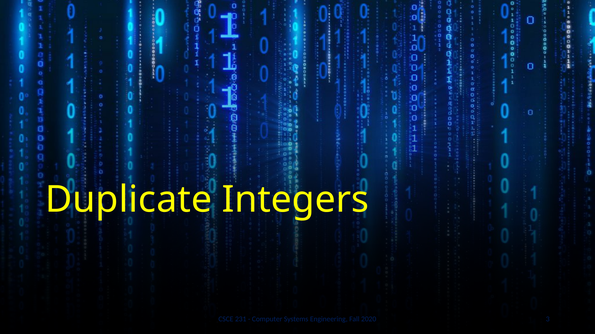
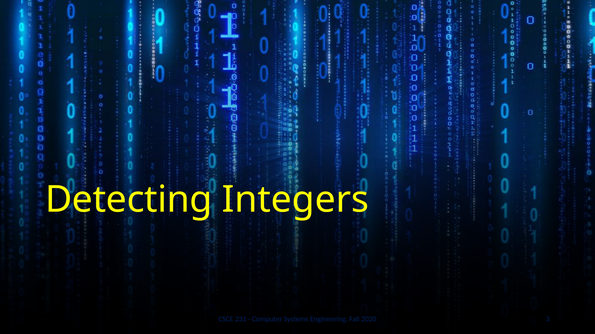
Duplicate: Duplicate -> Detecting (129, 200)
